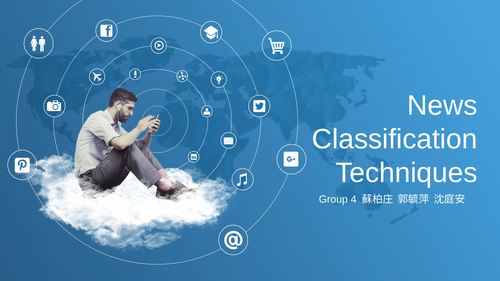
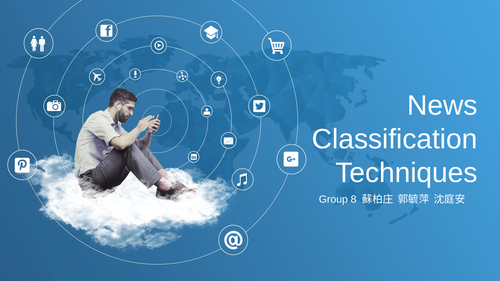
4: 4 -> 8 (354, 199)
